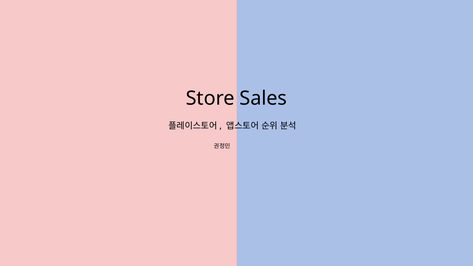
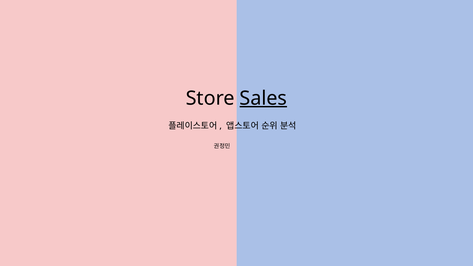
Sales underline: none -> present (263, 98)
